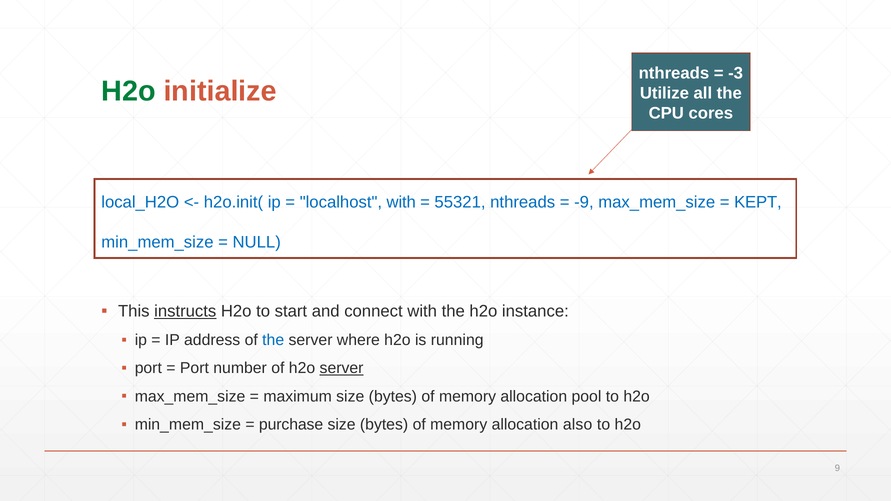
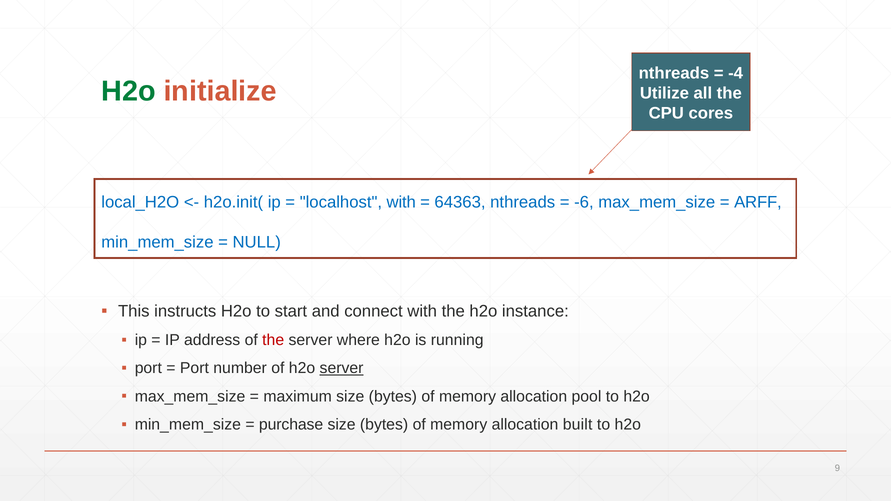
-3: -3 -> -4 (736, 73)
55321: 55321 -> 64363 (460, 202)
-9: -9 -> -6 (584, 202)
KEPT: KEPT -> ARFF (758, 202)
instructs underline: present -> none (185, 311)
the colour: blue -> red (273, 340)
also: also -> built (578, 425)
